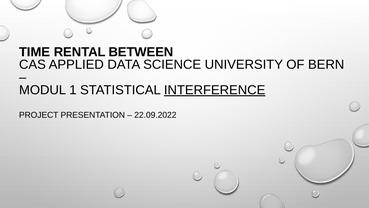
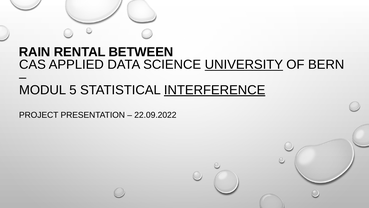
TIME: TIME -> RAIN (35, 52)
UNIVERSITY underline: none -> present (244, 65)
1: 1 -> 5 (73, 90)
